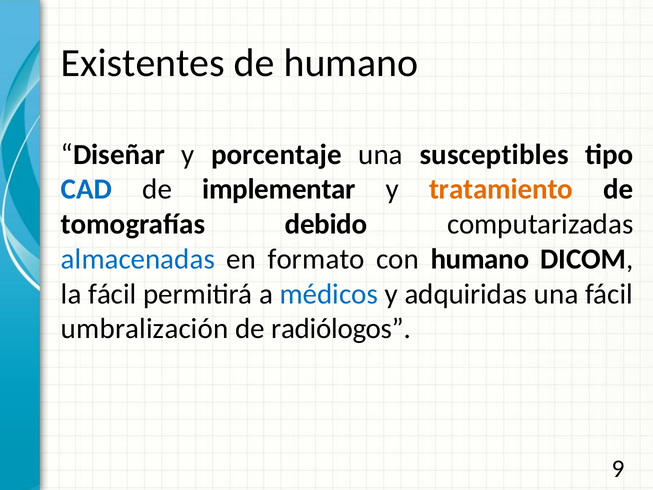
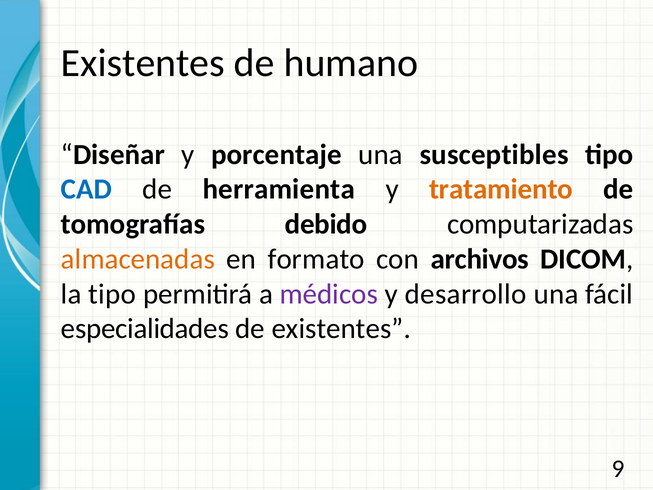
implementar: implementar -> herramienta (279, 189)
almacenadas colour: blue -> orange (138, 259)
con humano: humano -> archivos (480, 259)
la fácil: fácil -> tipo (112, 294)
médicos colour: blue -> purple (329, 294)
adquiridas: adquiridas -> desarrollo (466, 294)
umbralización: umbralización -> especialidades (145, 329)
de radiólogos: radiólogos -> existentes (341, 329)
